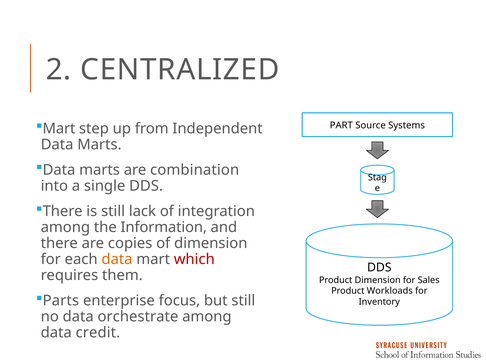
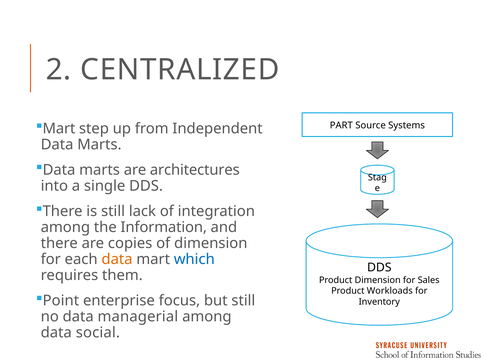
combination: combination -> architectures (195, 170)
which colour: red -> blue (194, 260)
Parts: Parts -> Point (61, 301)
orchestrate: orchestrate -> managerial (138, 317)
credit: credit -> social (98, 333)
